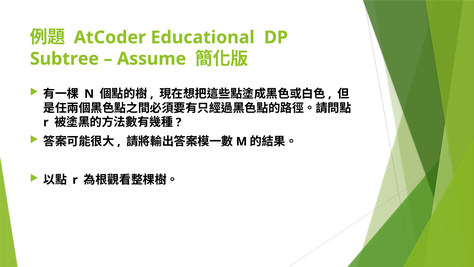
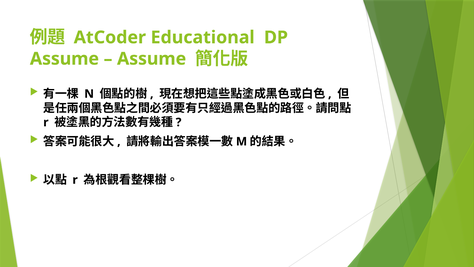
Subtree: Subtree -> Assume (64, 59)
